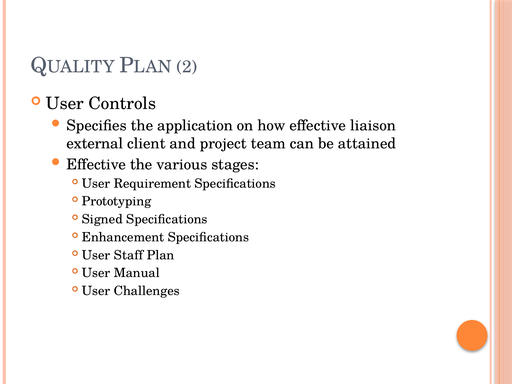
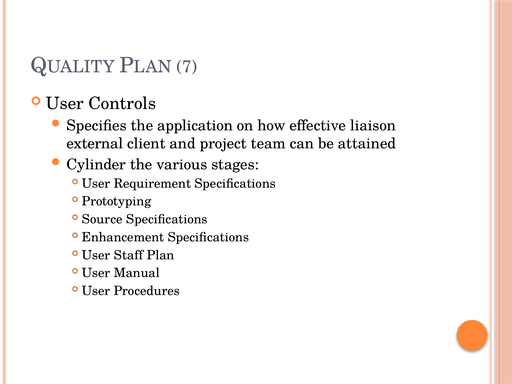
2: 2 -> 7 (187, 67)
Effective: Effective -> Cylinder (96, 164)
Signed: Signed -> Source (102, 219)
Challenges: Challenges -> Procedures (147, 291)
